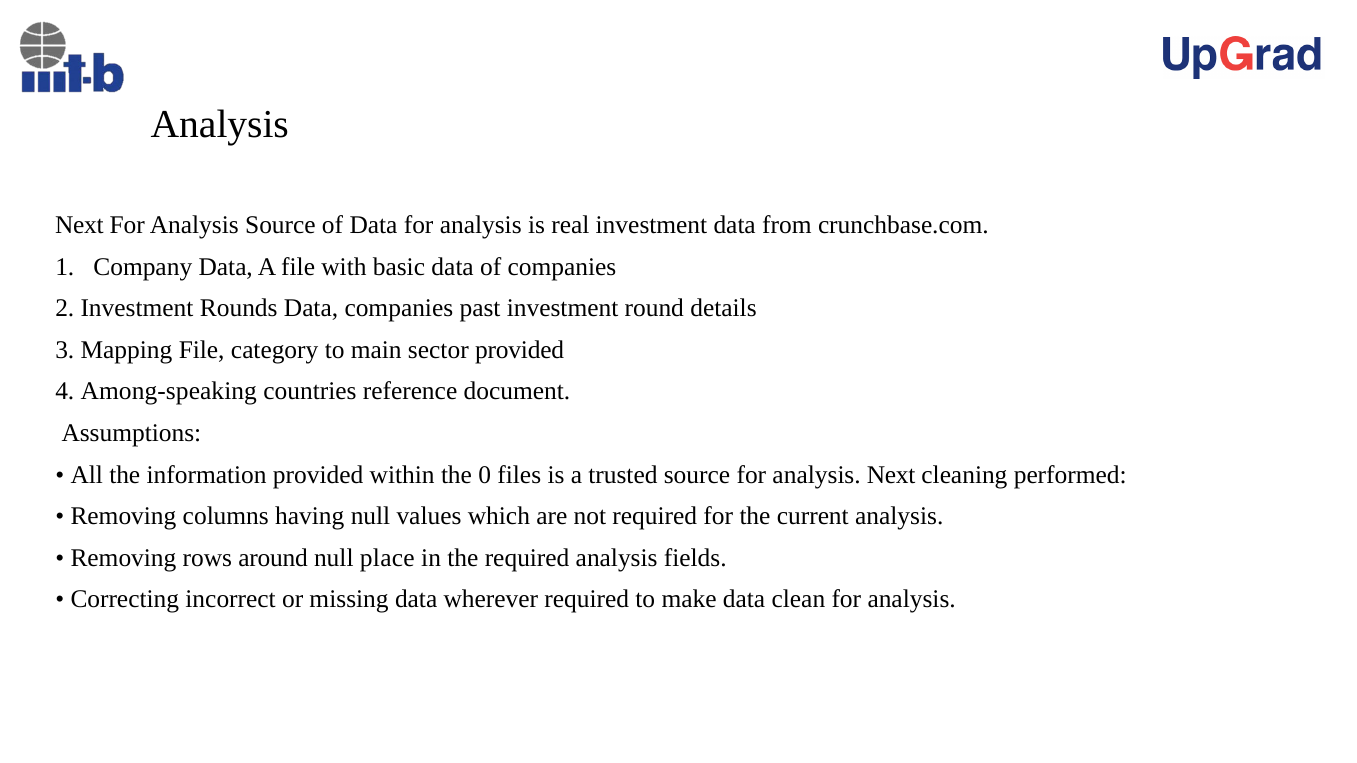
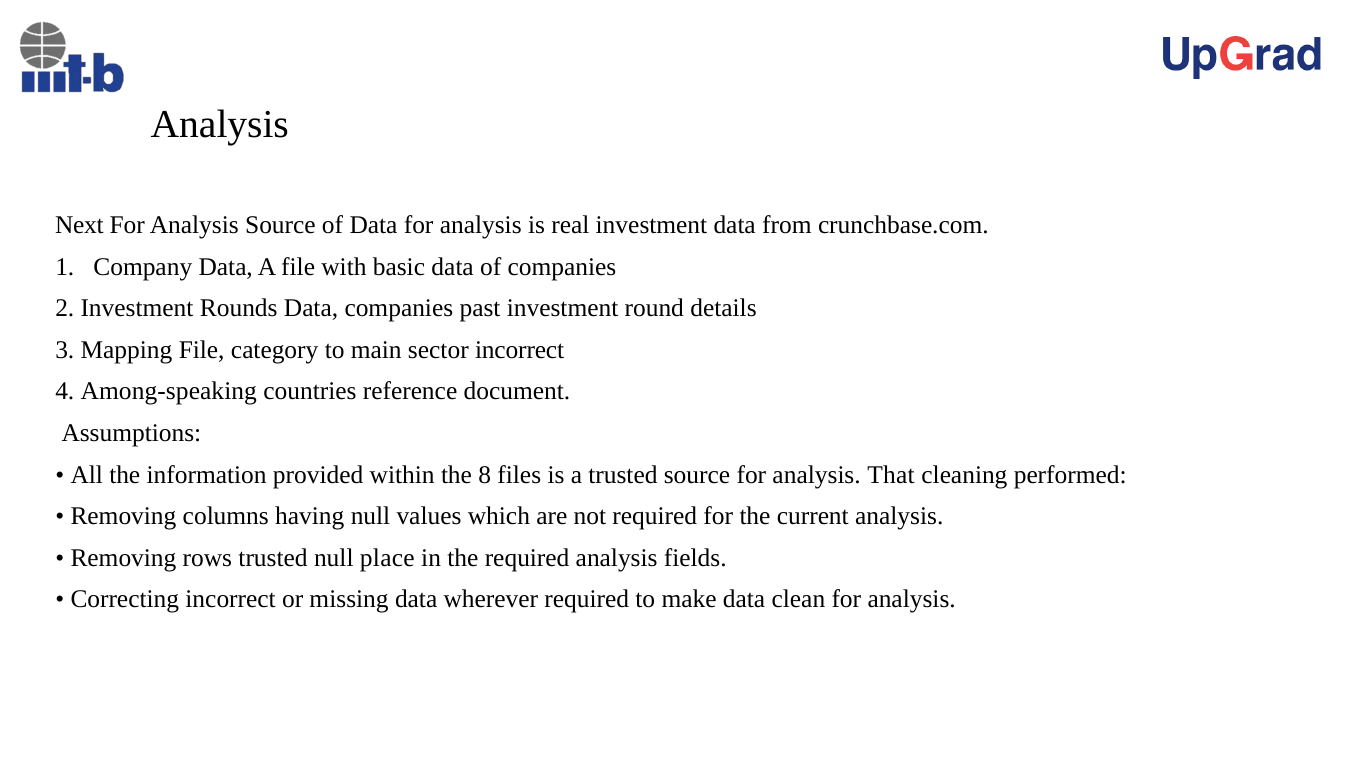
sector provided: provided -> incorrect (520, 350)
0: 0 -> 8 (485, 475)
for analysis Next: Next -> That (891, 475)
rows around: around -> trusted (273, 558)
